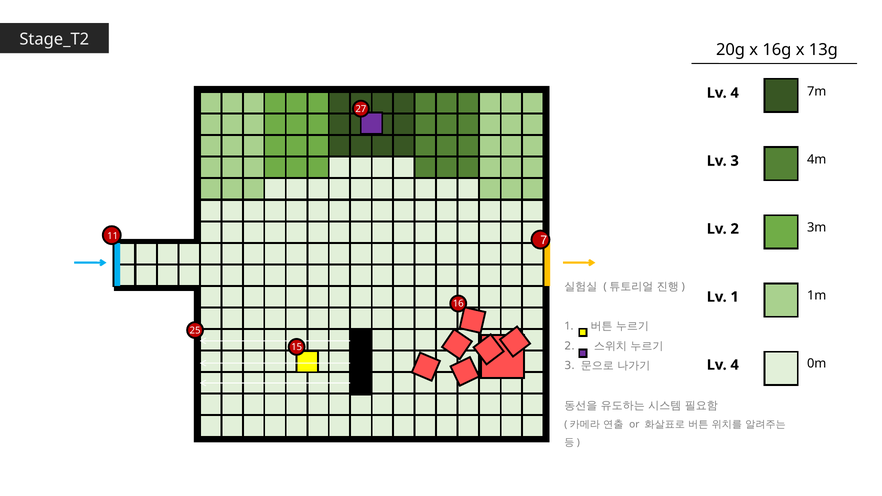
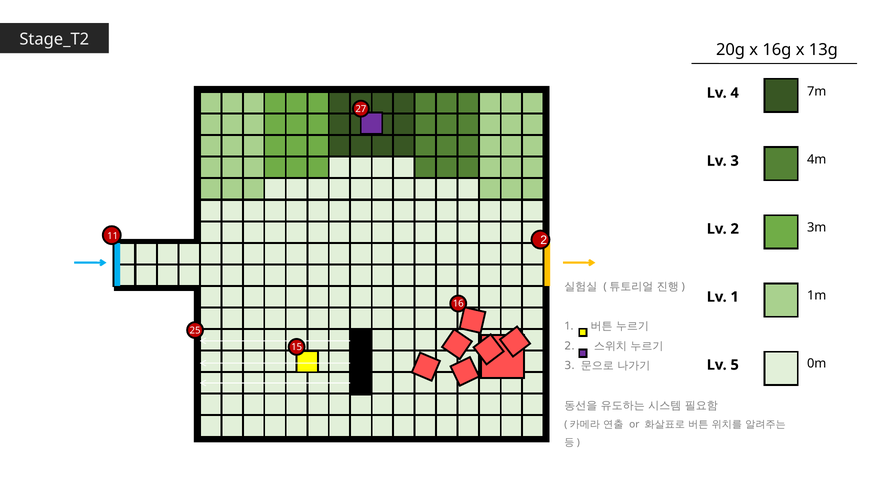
11 7: 7 -> 2 (544, 240)
4: 4 -> 5 (735, 365)
